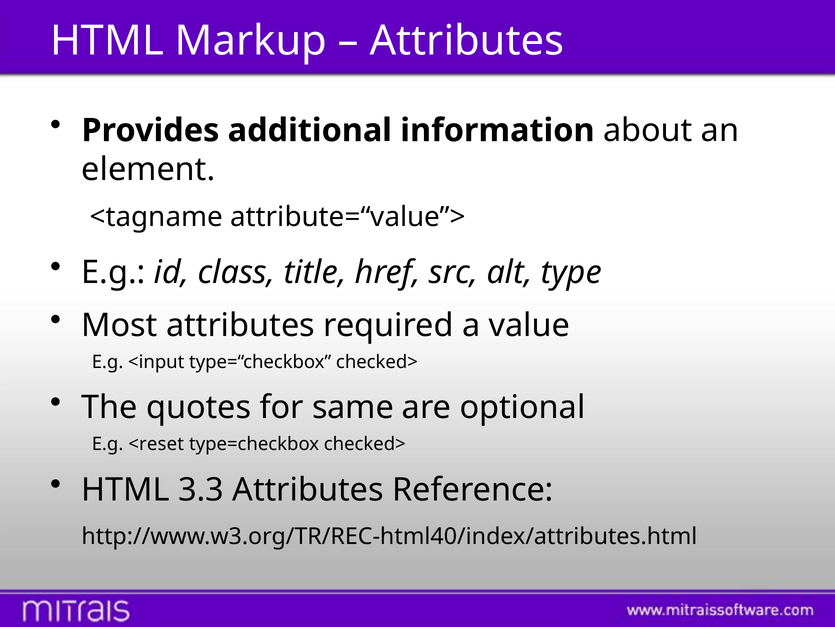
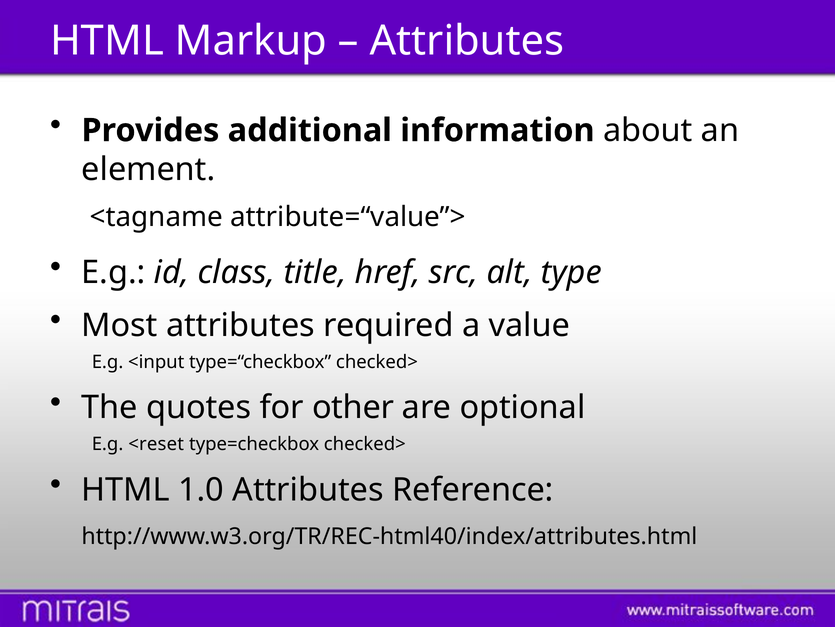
same: same -> other (353, 407)
3.3: 3.3 -> 1.0 (201, 489)
